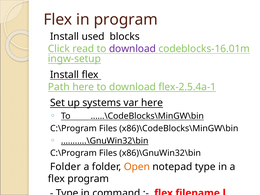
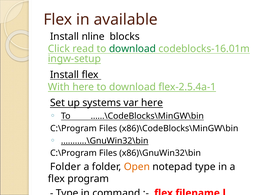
in program: program -> available (126, 20)
used: used -> nline (93, 37)
download colour: purple -> green (132, 49)
Path: Path -> With (59, 87)
